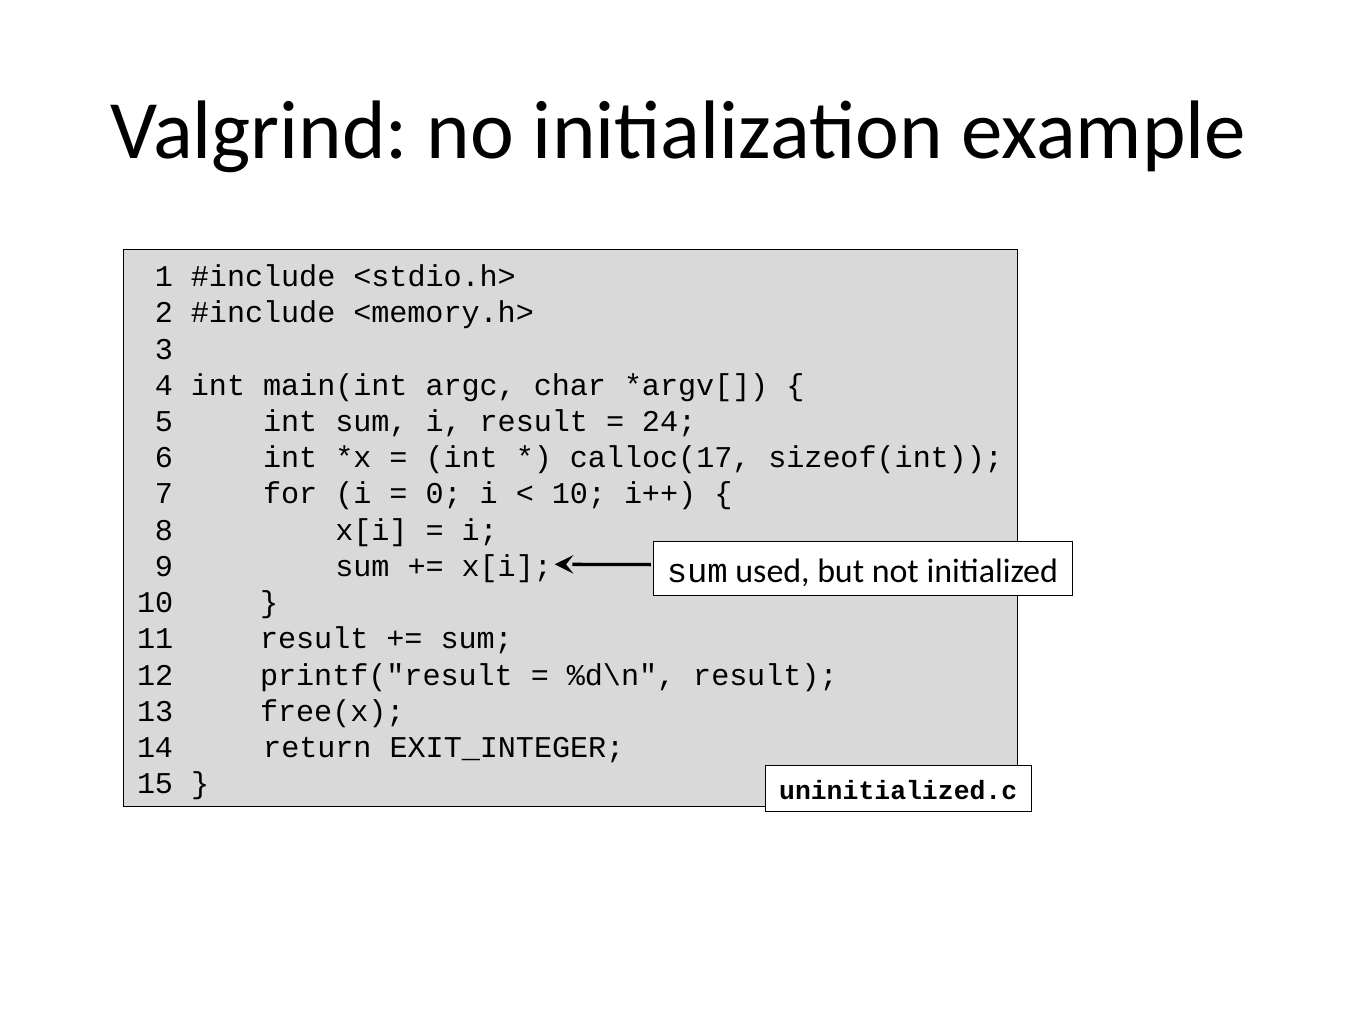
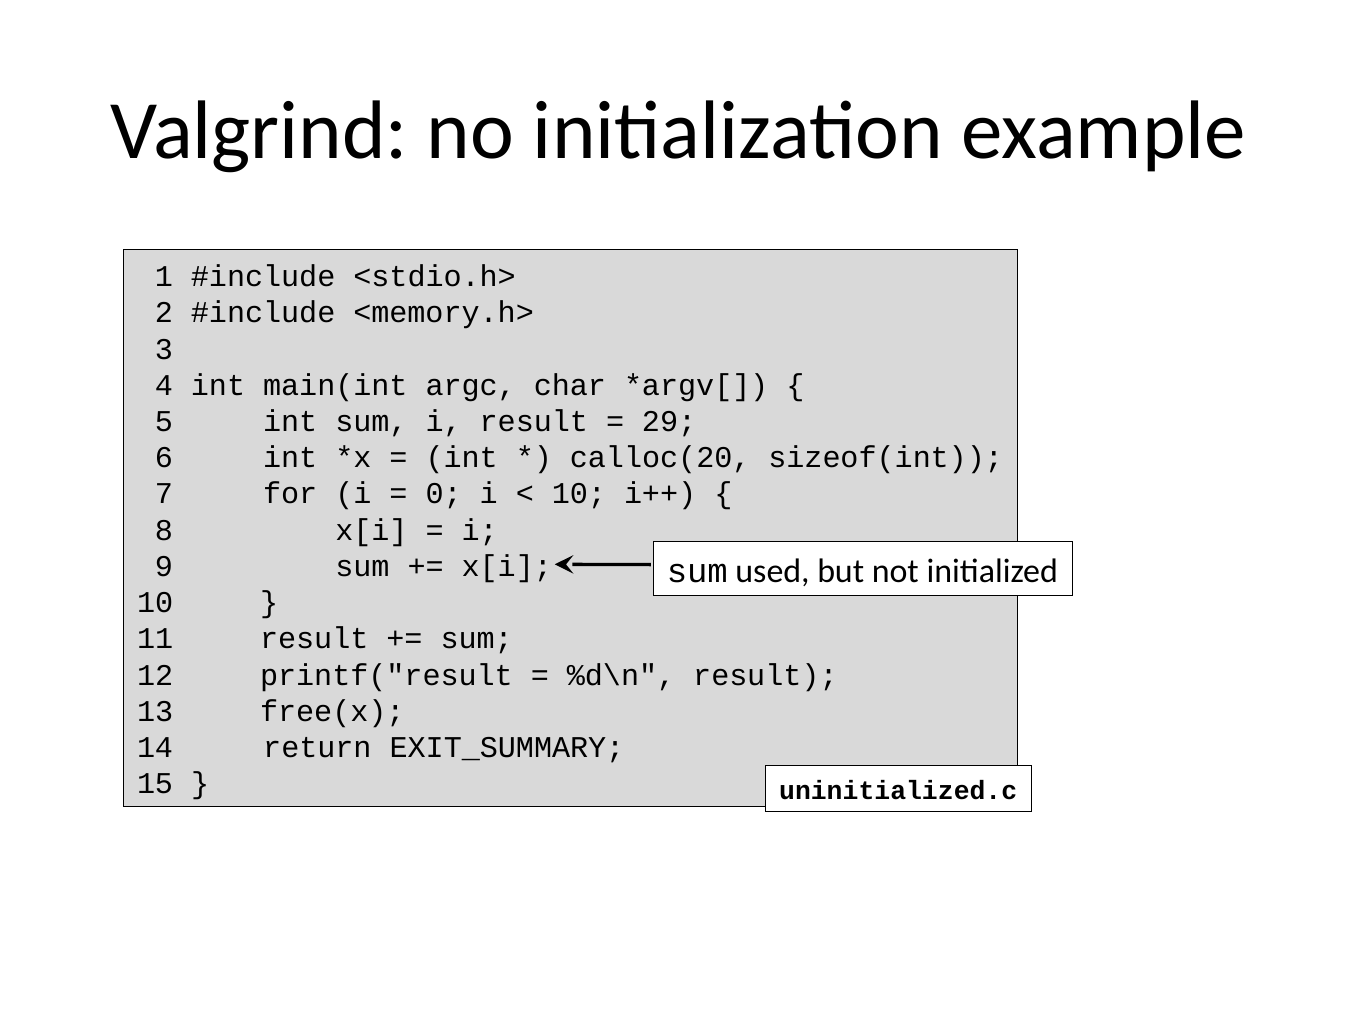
24: 24 -> 29 (669, 421)
calloc(17: calloc(17 -> calloc(20 (660, 458)
EXIT_INTEGER: EXIT_INTEGER -> EXIT_SUMMARY (507, 747)
